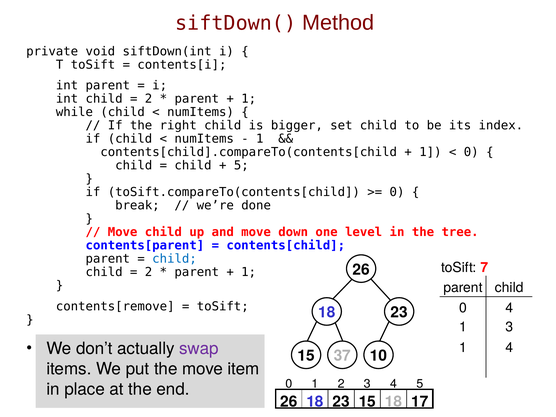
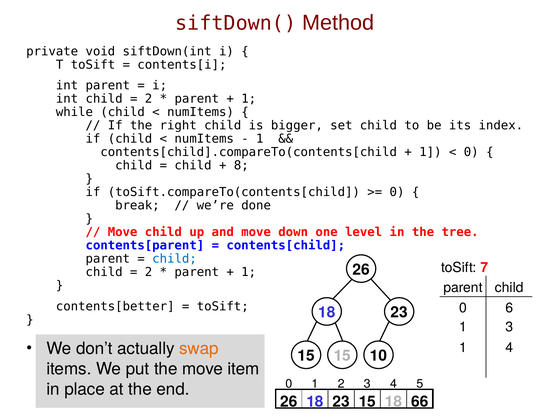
5: 5 -> 8 (241, 166)
contents[remove: contents[remove -> contents[better (115, 306)
0 4: 4 -> 6 (509, 308)
swap colour: purple -> orange (199, 349)
15 37: 37 -> 15 (342, 356)
17: 17 -> 66 (420, 402)
